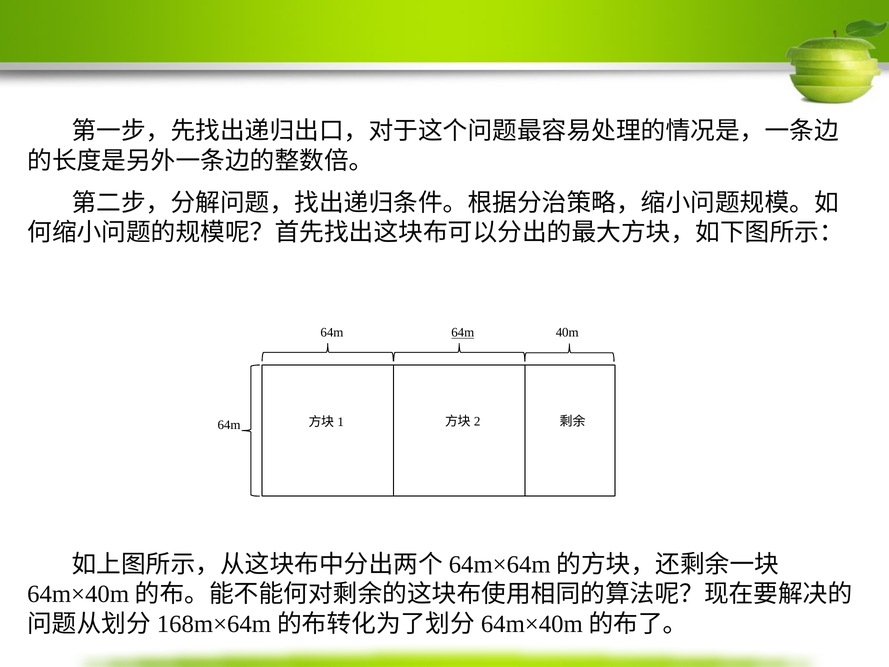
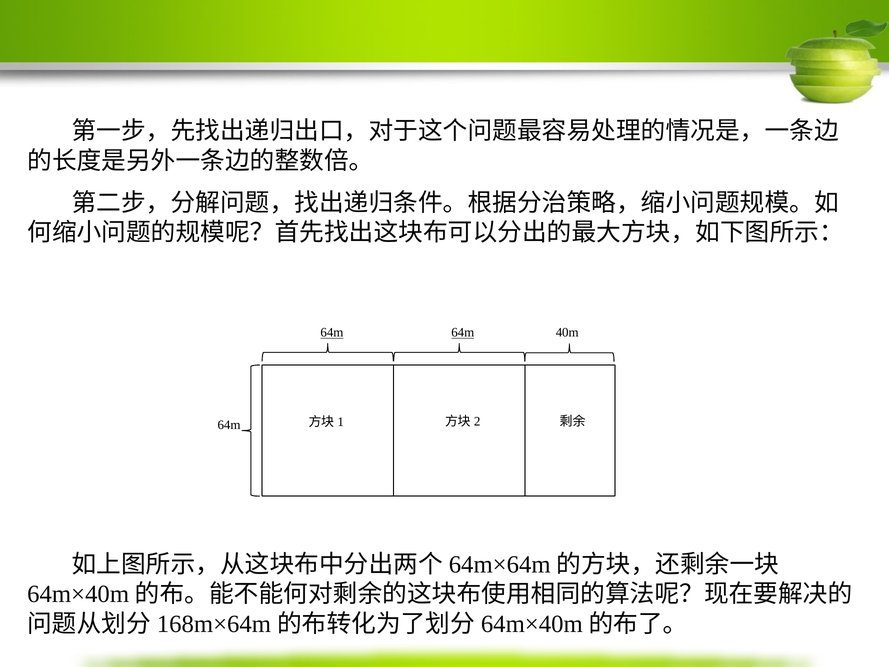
64m underline: none -> present (332, 332)
